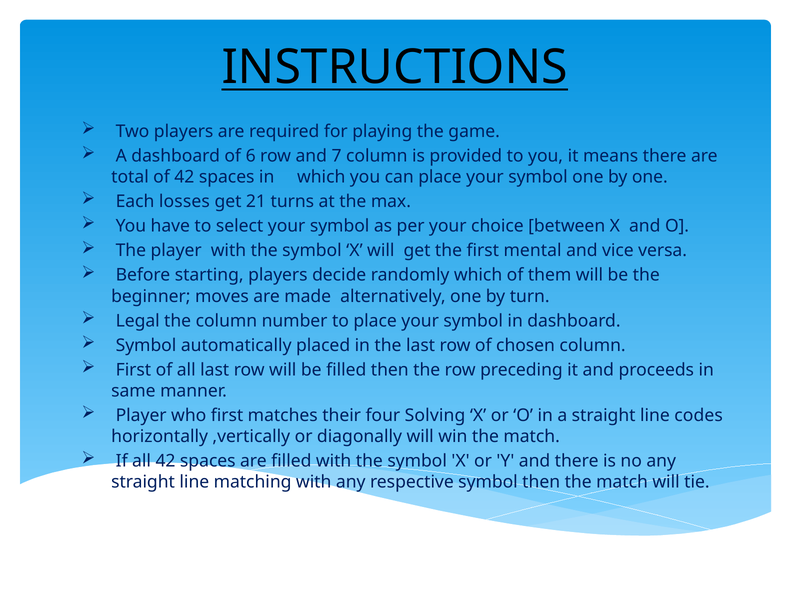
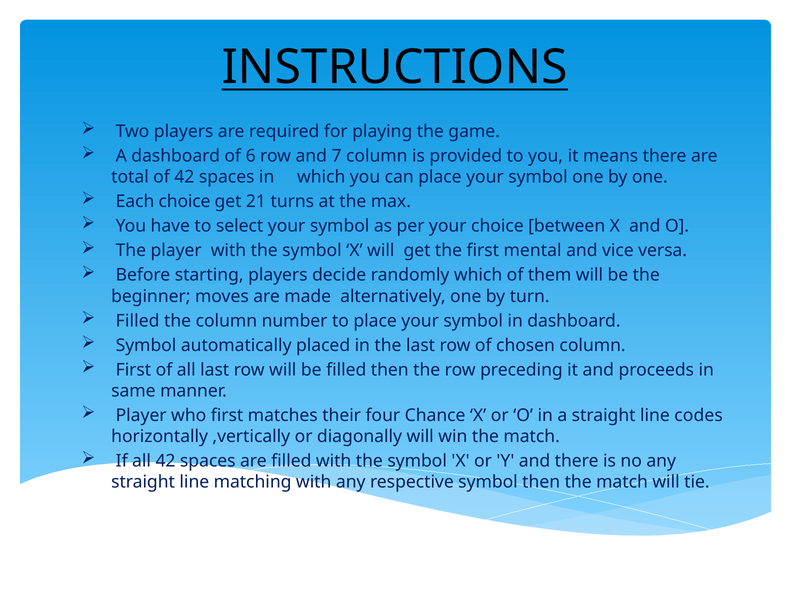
Each losses: losses -> choice (185, 202)
Legal: Legal -> Filled (138, 321)
Solving: Solving -> Chance (435, 416)
